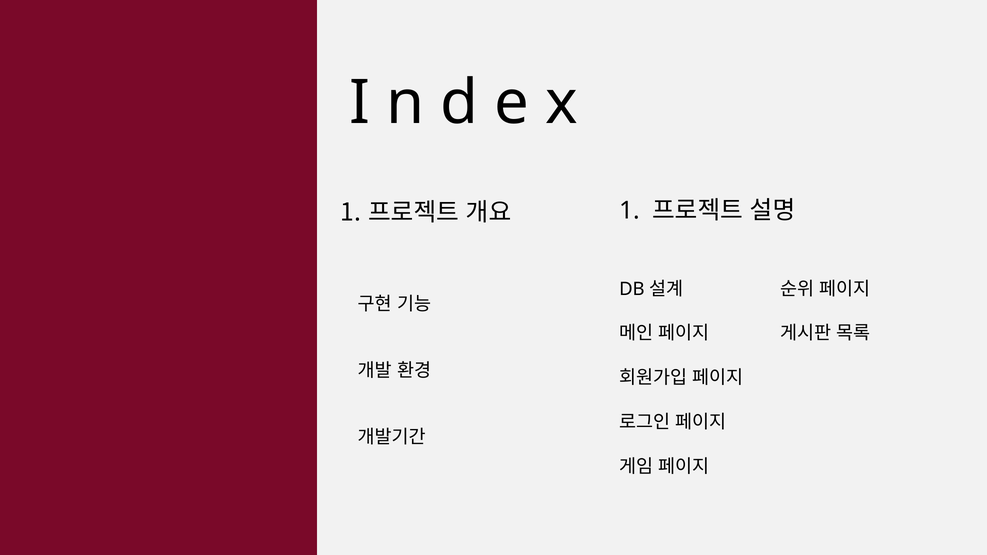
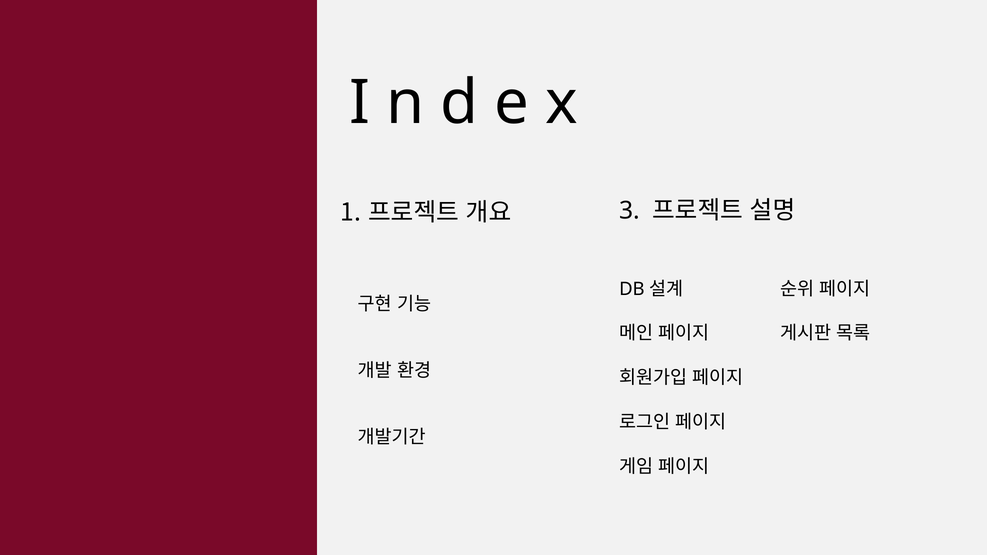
1: 1 -> 3 (630, 211)
